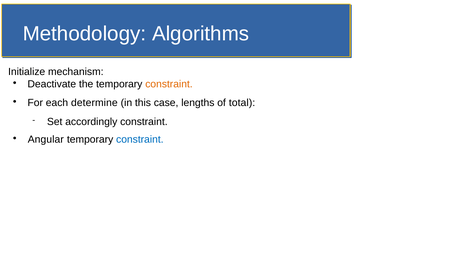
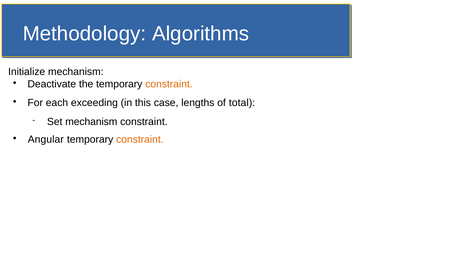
determine: determine -> exceeding (94, 103)
Set accordingly: accordingly -> mechanism (91, 122)
constraint colour: blue -> orange (140, 140)
